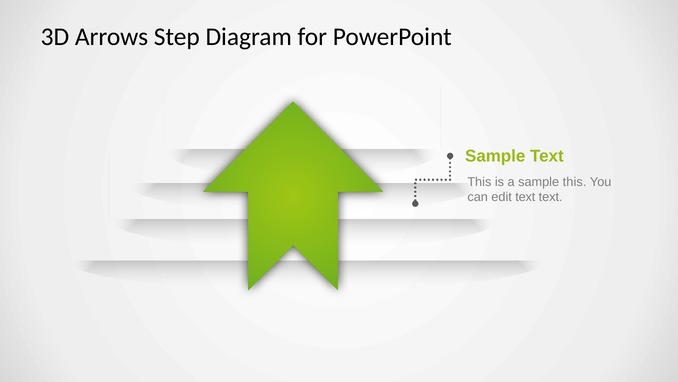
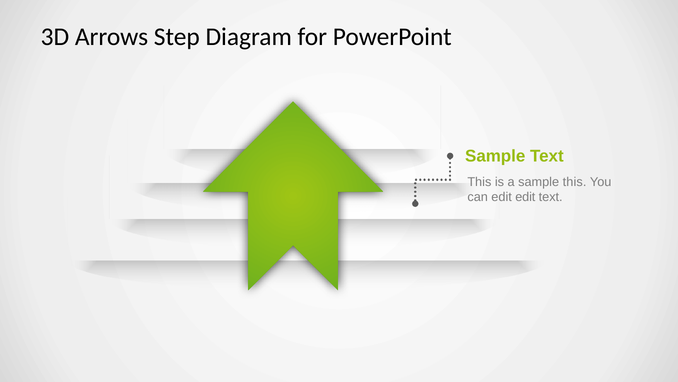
edit text: text -> edit (525, 197)
